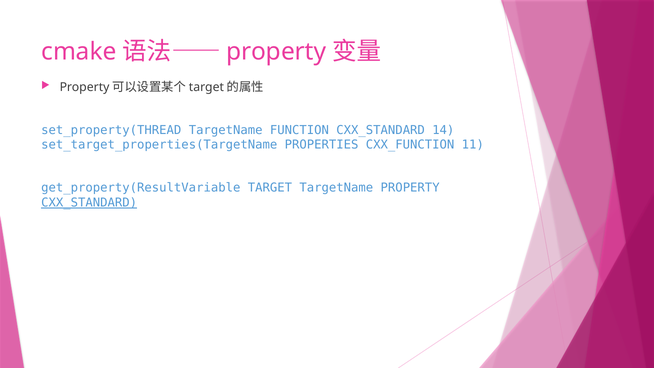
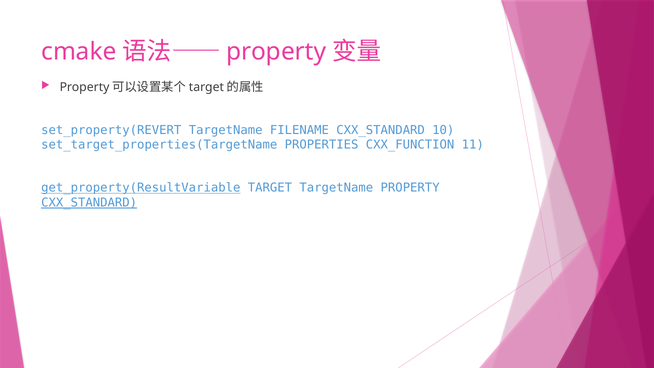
set_property(THREAD: set_property(THREAD -> set_property(REVERT (111, 130)
FUNCTION: FUNCTION -> FILENAME (299, 130)
14: 14 -> 10 (443, 130)
get_property(ResultVariable underline: none -> present (141, 188)
